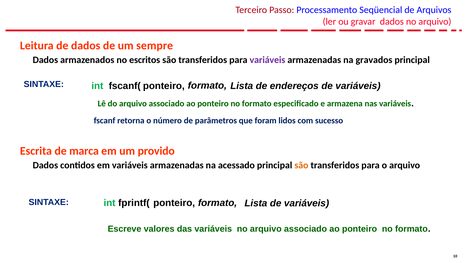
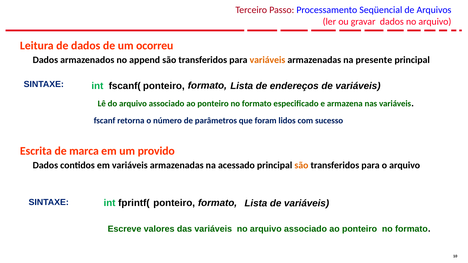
sempre: sempre -> ocorreu (155, 46)
escritos: escritos -> append (145, 60)
variáveis colour: purple -> orange (267, 60)
gravados: gravados -> presente (374, 60)
